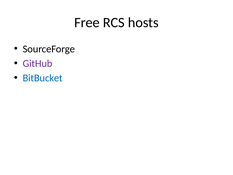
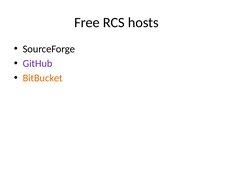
BitBucket colour: blue -> orange (43, 78)
